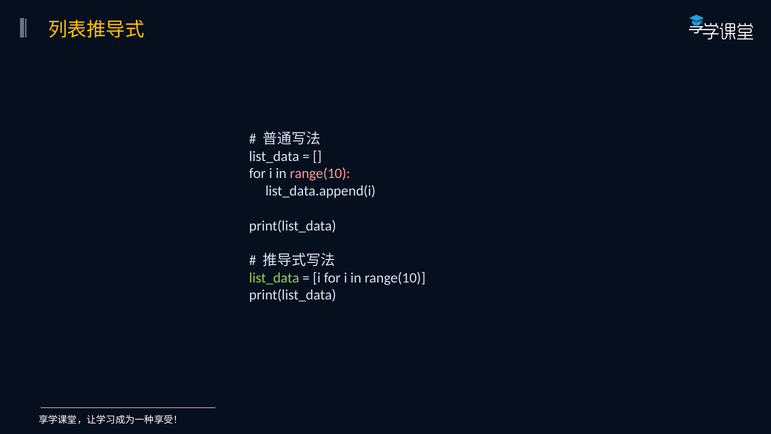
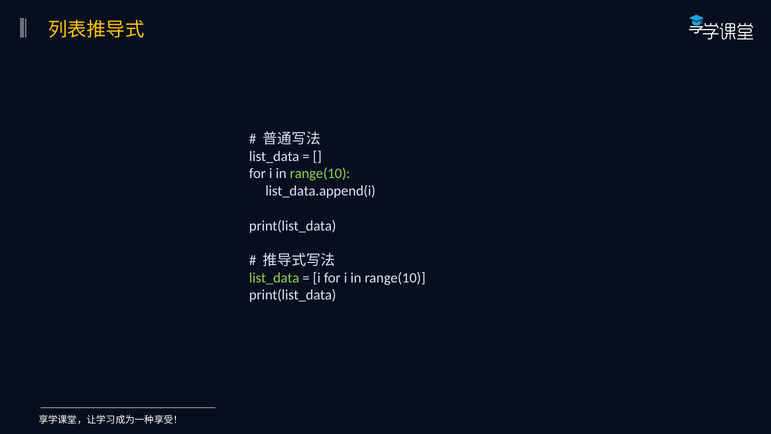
range(10 colour: pink -> light green (320, 174)
